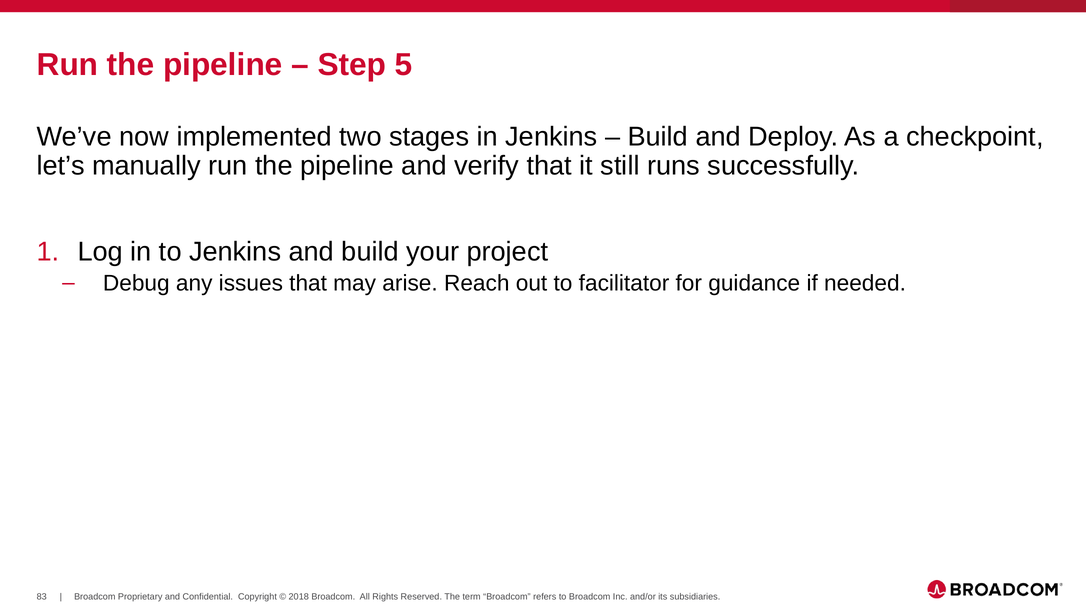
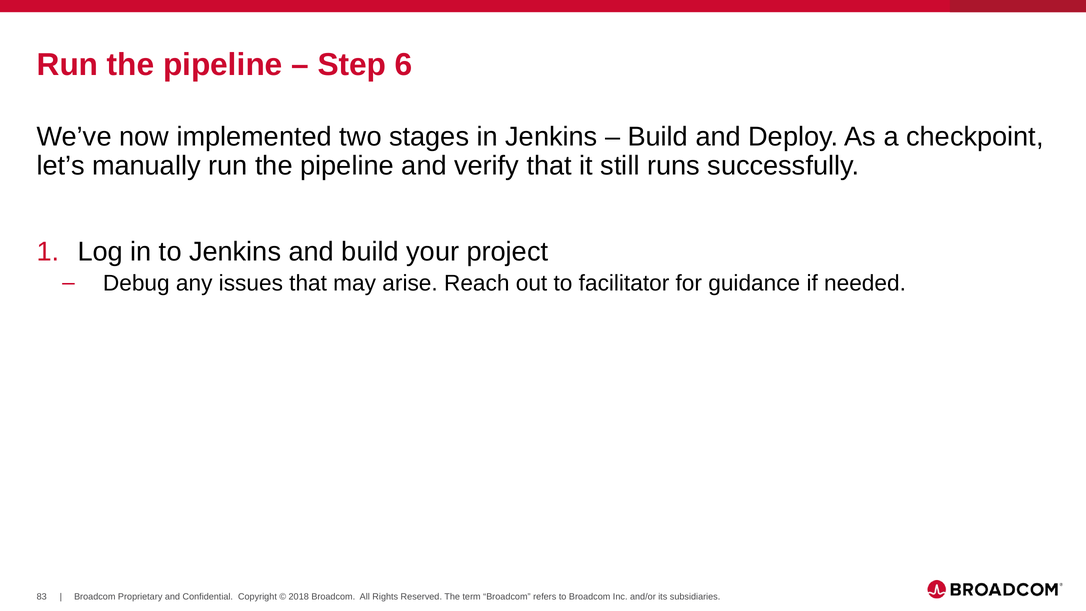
5: 5 -> 6 (403, 65)
